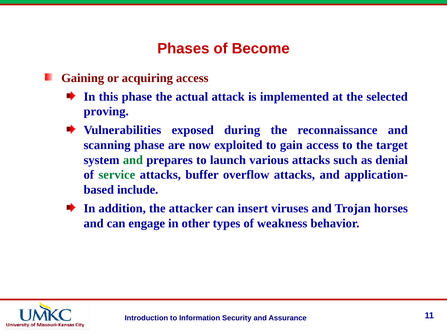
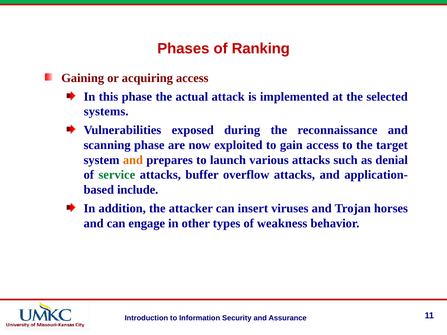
Become: Become -> Ranking (261, 49)
proving: proving -> systems (106, 112)
and colour: green -> orange (133, 160)
